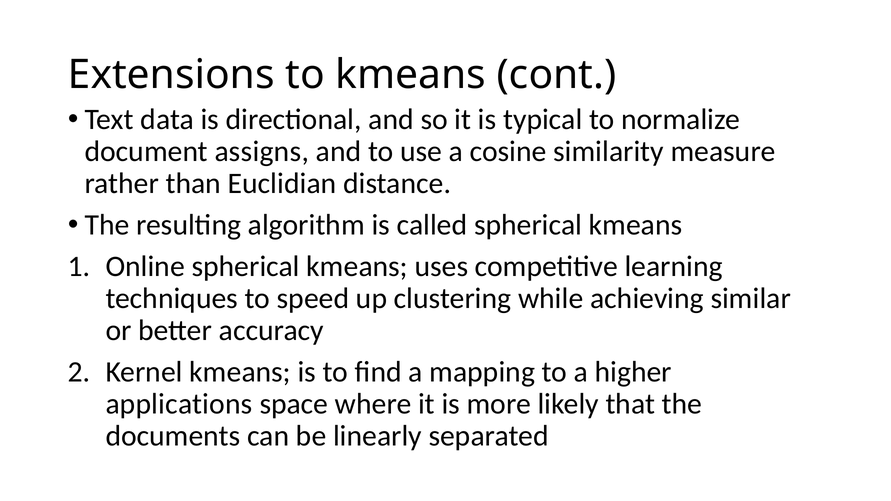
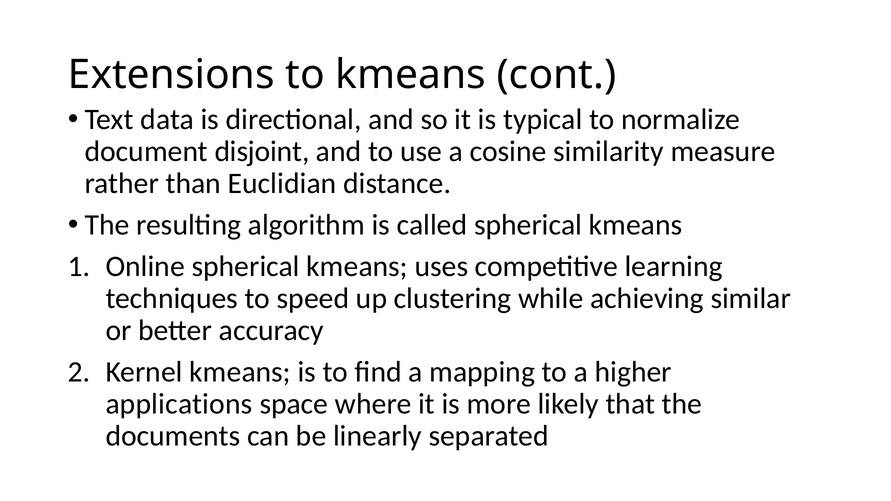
assigns: assigns -> disjoint (262, 152)
